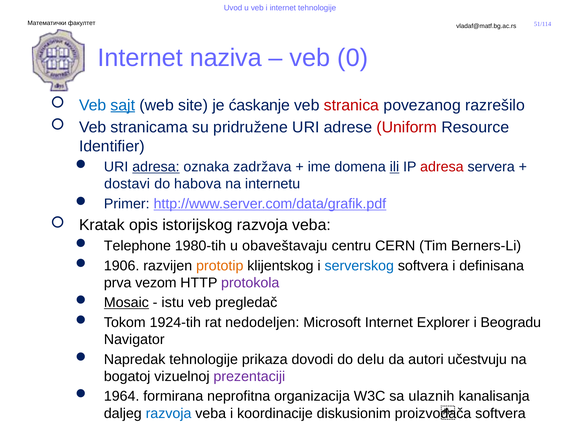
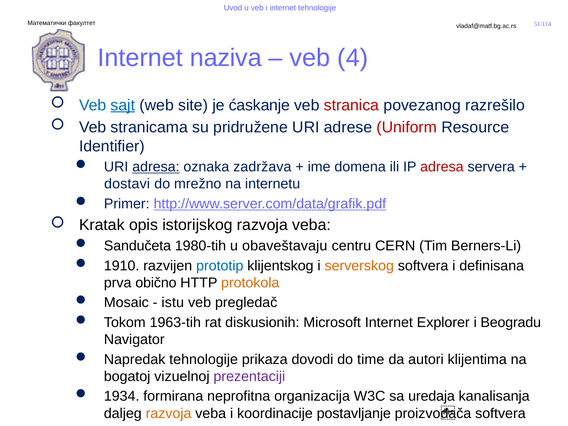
0: 0 -> 4 (353, 58)
ili underline: present -> none (394, 167)
habova: habova -> mrežno (198, 184)
Telephone: Telephone -> Sandučeta (137, 246)
1906: 1906 -> 1910 (122, 266)
prototip colour: orange -> blue (220, 266)
serverskog colour: blue -> orange (359, 266)
vezom: vezom -> obično (156, 283)
protokola colour: purple -> orange (250, 283)
Mosaic underline: present -> none (126, 303)
1924-tih: 1924-tih -> 1963-tih (175, 322)
nedodeljen: nedodeljen -> diskusionih (262, 322)
delu: delu -> time (371, 359)
učestvuju: učestvuju -> klijentima (477, 359)
1964: 1964 -> 1934 (122, 396)
ulaznih: ulaznih -> uredaja (432, 396)
razvoja colour: blue -> orange (169, 413)
diskusionim: diskusionim -> postavljanje (354, 413)
